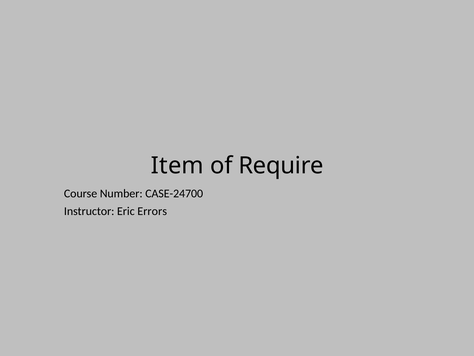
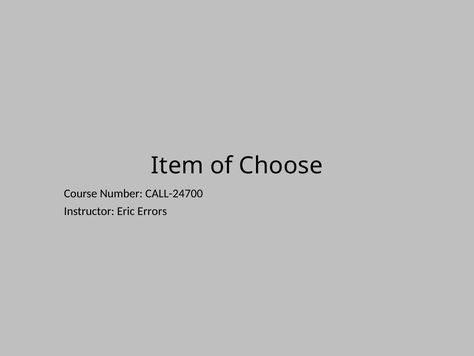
Require: Require -> Choose (281, 166)
CASE-24700: CASE-24700 -> CALL-24700 (174, 193)
